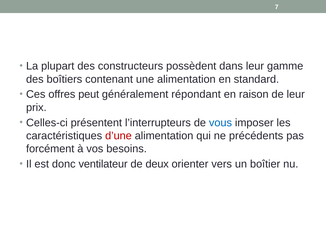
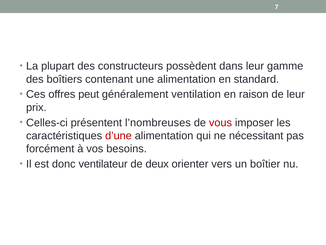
répondant: répondant -> ventilation (196, 94)
l’interrupteurs: l’interrupteurs -> l’nombreuses (158, 122)
vous colour: blue -> red (220, 122)
précédents: précédents -> nécessitant (256, 136)
